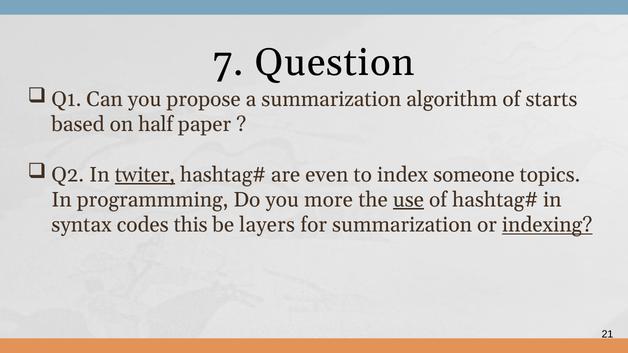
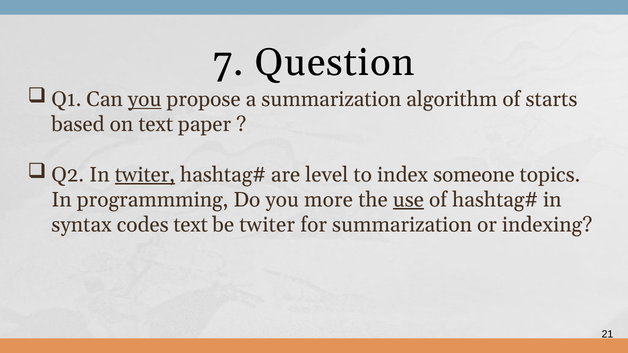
you underline: none -> present (145, 99)
on half: half -> text (156, 125)
even: even -> level (327, 175)
codes this: this -> text (191, 225)
be layers: layers -> twiter (267, 225)
indexing underline: present -> none (547, 225)
